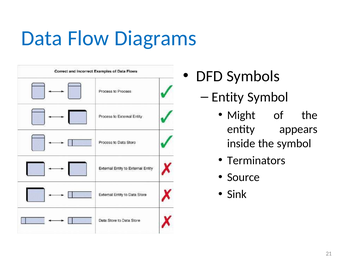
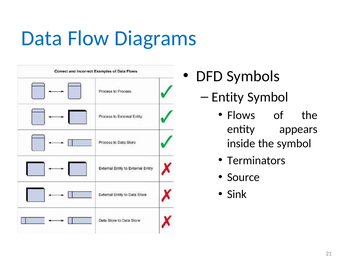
Might: Might -> Flows (241, 115)
